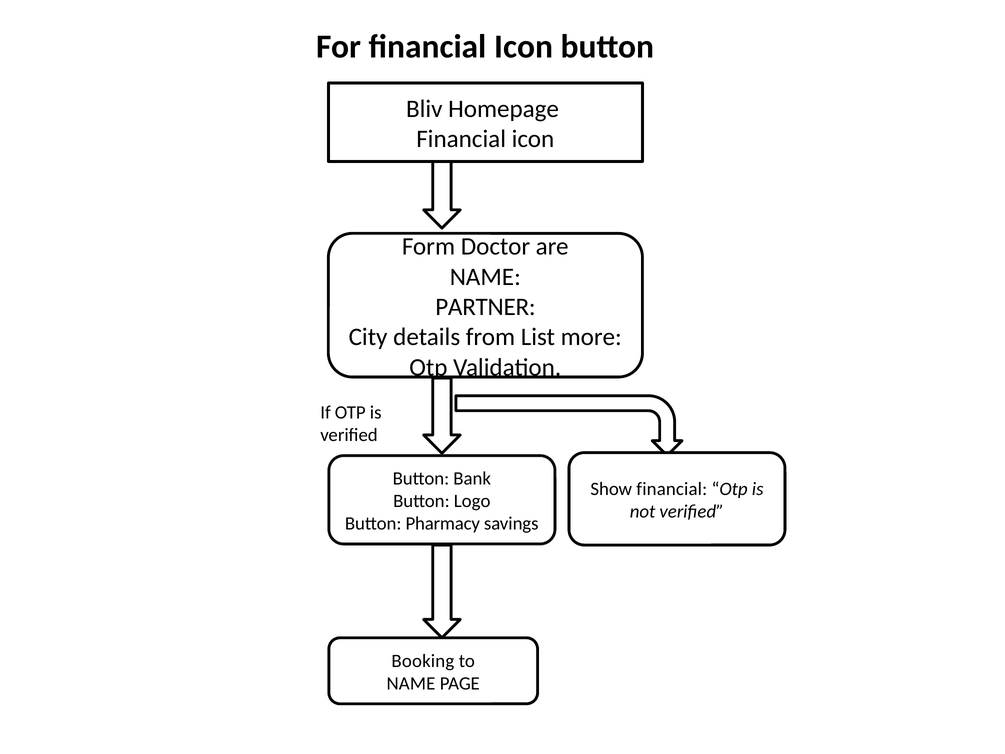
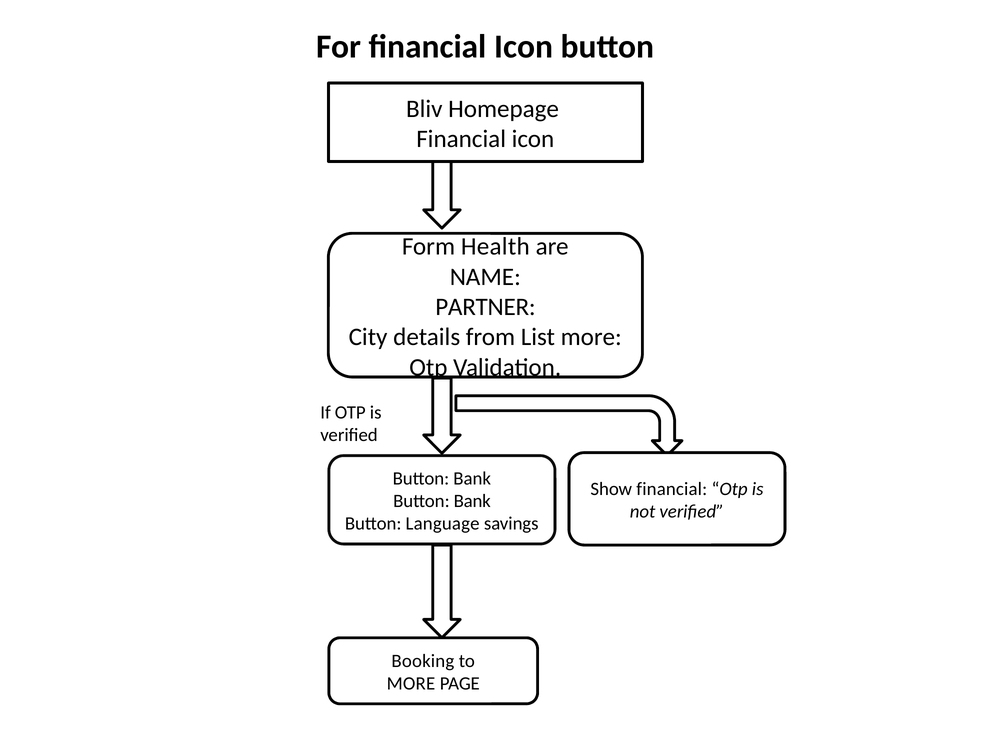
Doctor: Doctor -> Health (495, 247)
Logo: Logo -> Bank (472, 501)
Pharmacy: Pharmacy -> Language (443, 524)
NAME: NAME -> MORE (411, 683)
